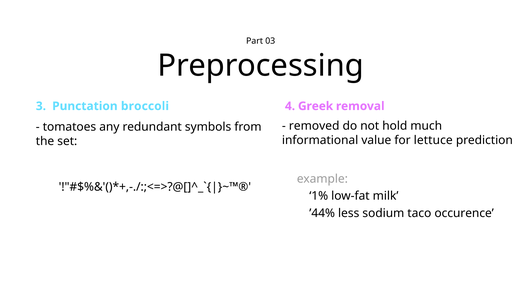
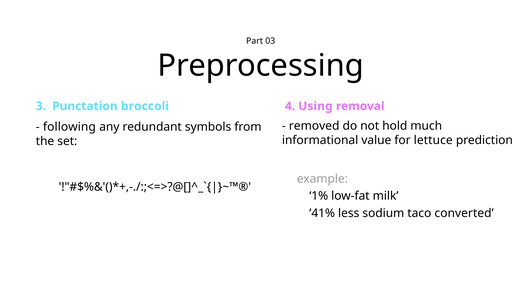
Greek: Greek -> Using (315, 106)
tomatoes: tomatoes -> following (69, 127)
’44%: ’44% -> ’41% (322, 213)
occurence: occurence -> converted (464, 213)
